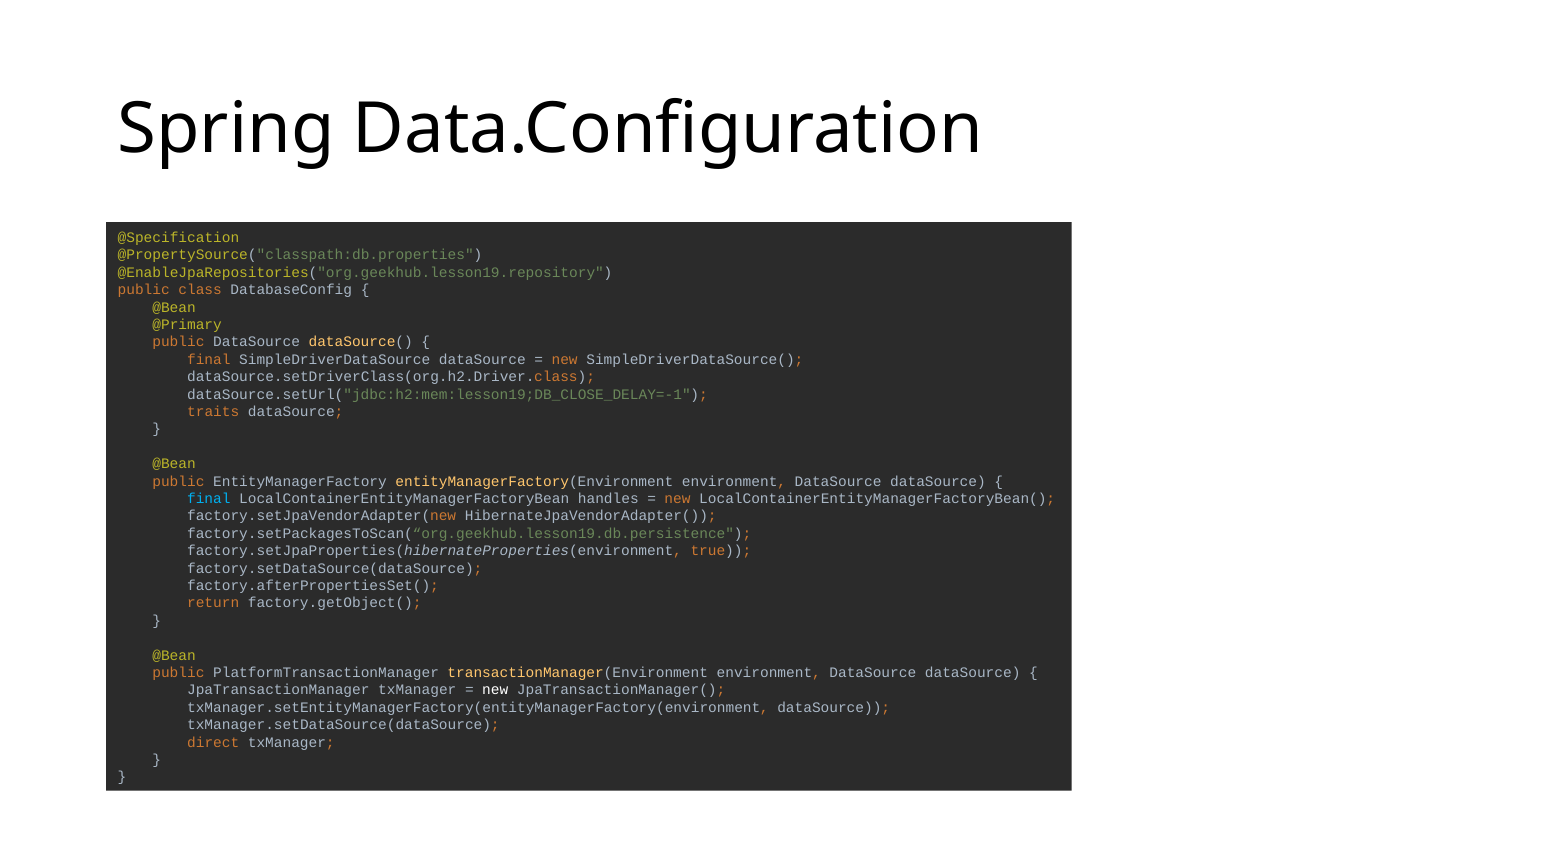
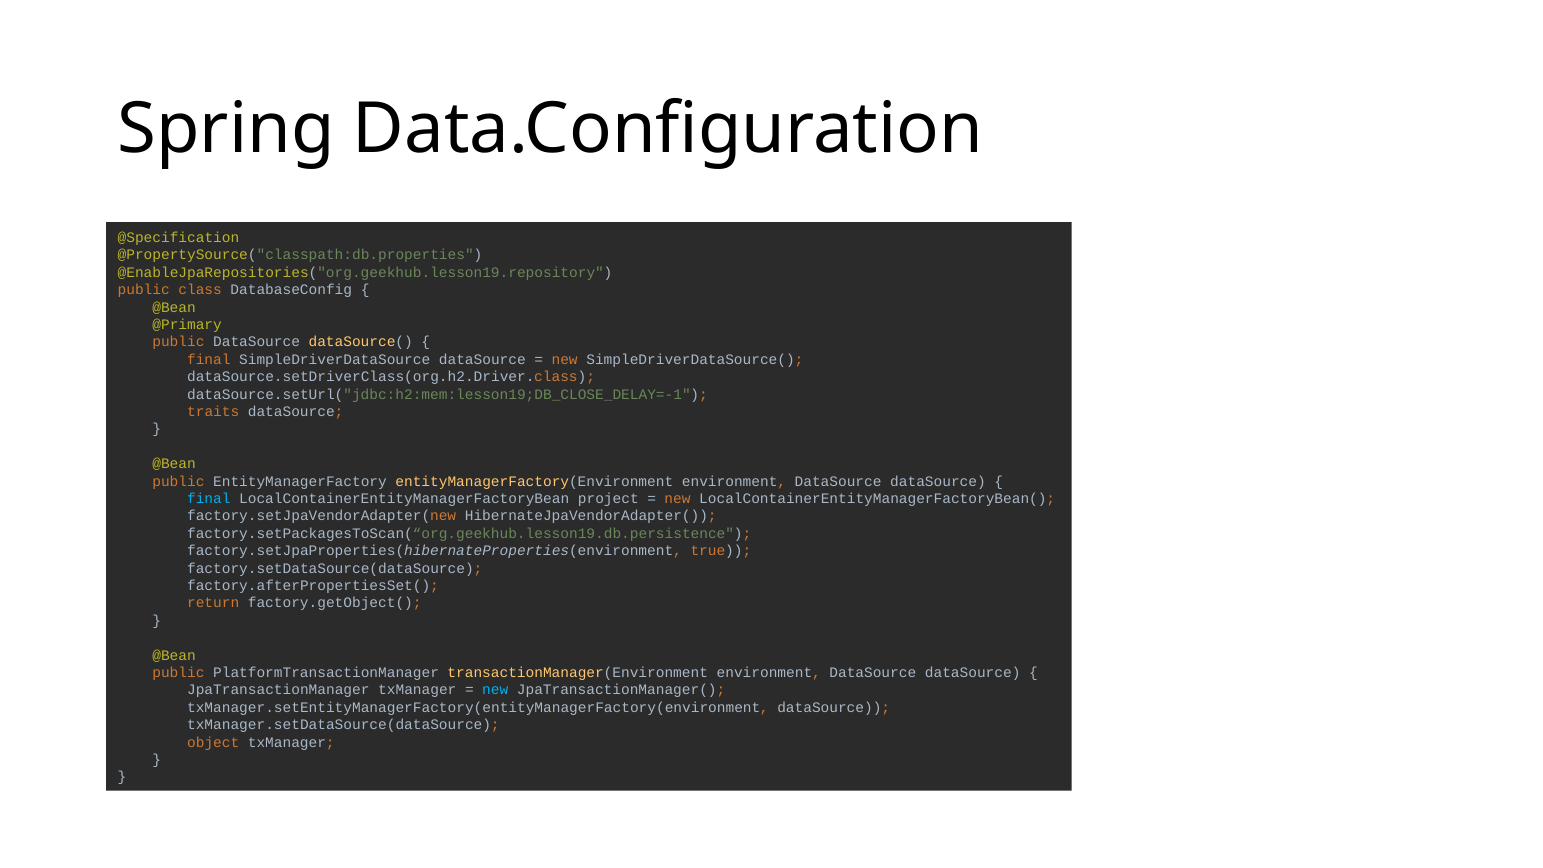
handles: handles -> project (608, 499)
new colour: white -> light blue (495, 690)
direct: direct -> object (213, 742)
